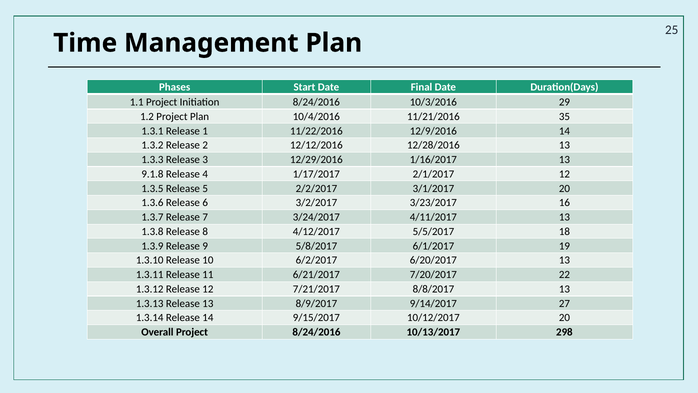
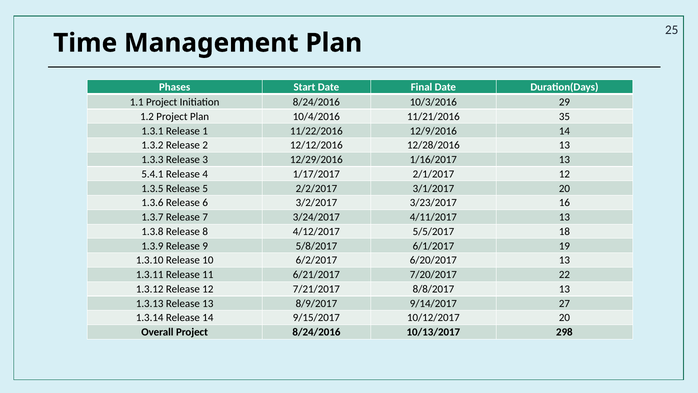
9.1.8: 9.1.8 -> 5.4.1 (152, 174)
